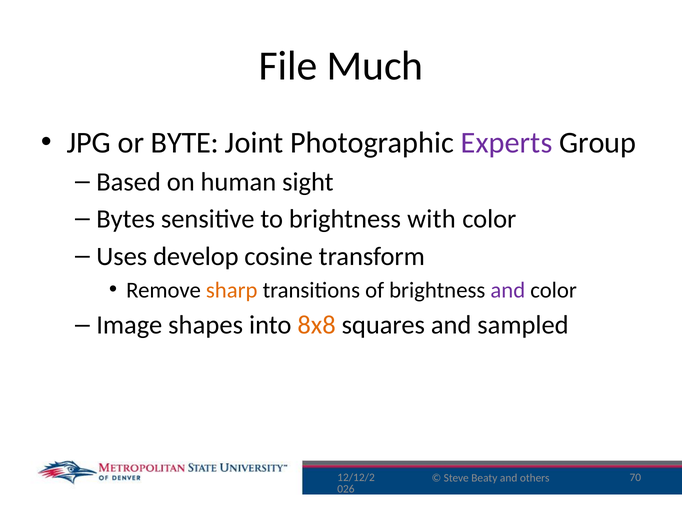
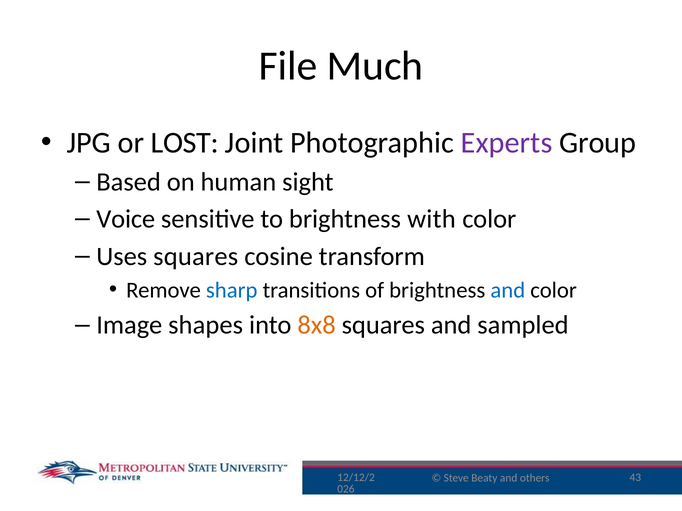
BYTE: BYTE -> LOST (185, 143)
Bytes: Bytes -> Voice (126, 219)
Uses develop: develop -> squares (196, 257)
sharp colour: orange -> blue (232, 290)
and colour: purple -> blue (508, 290)
70: 70 -> 43 (635, 478)
